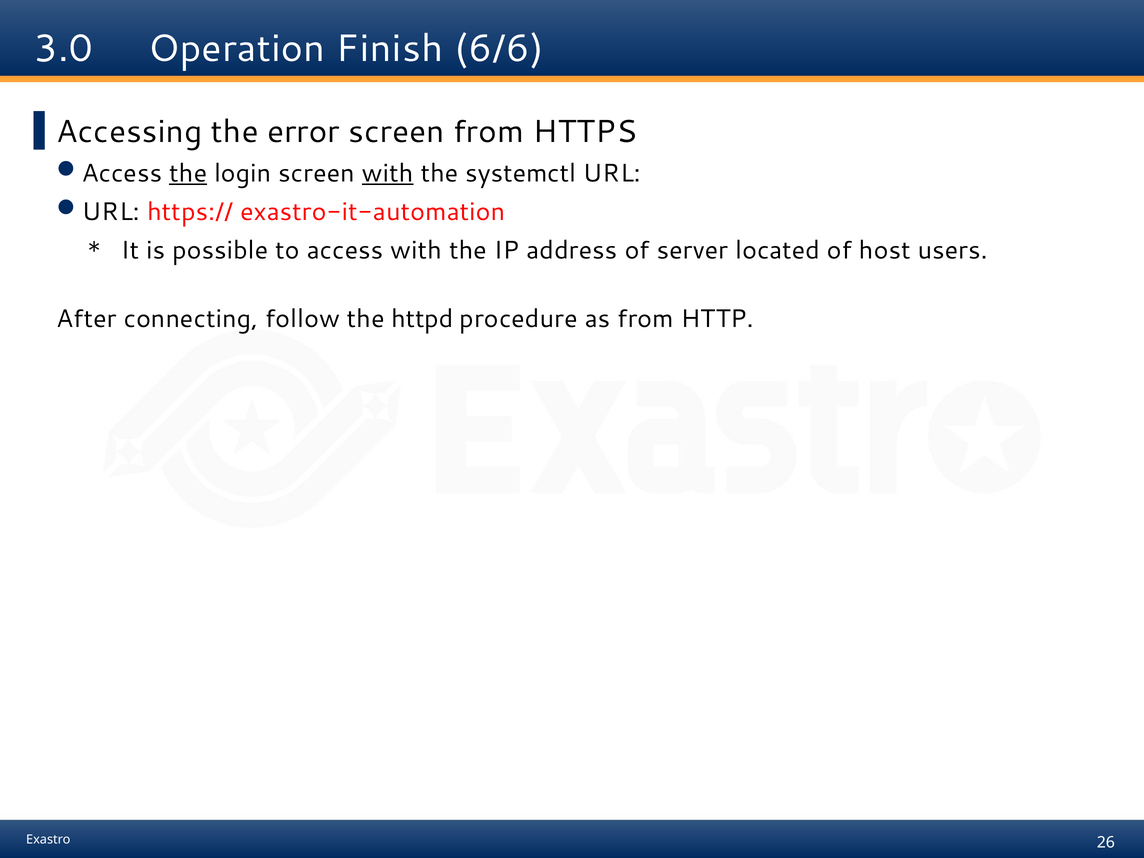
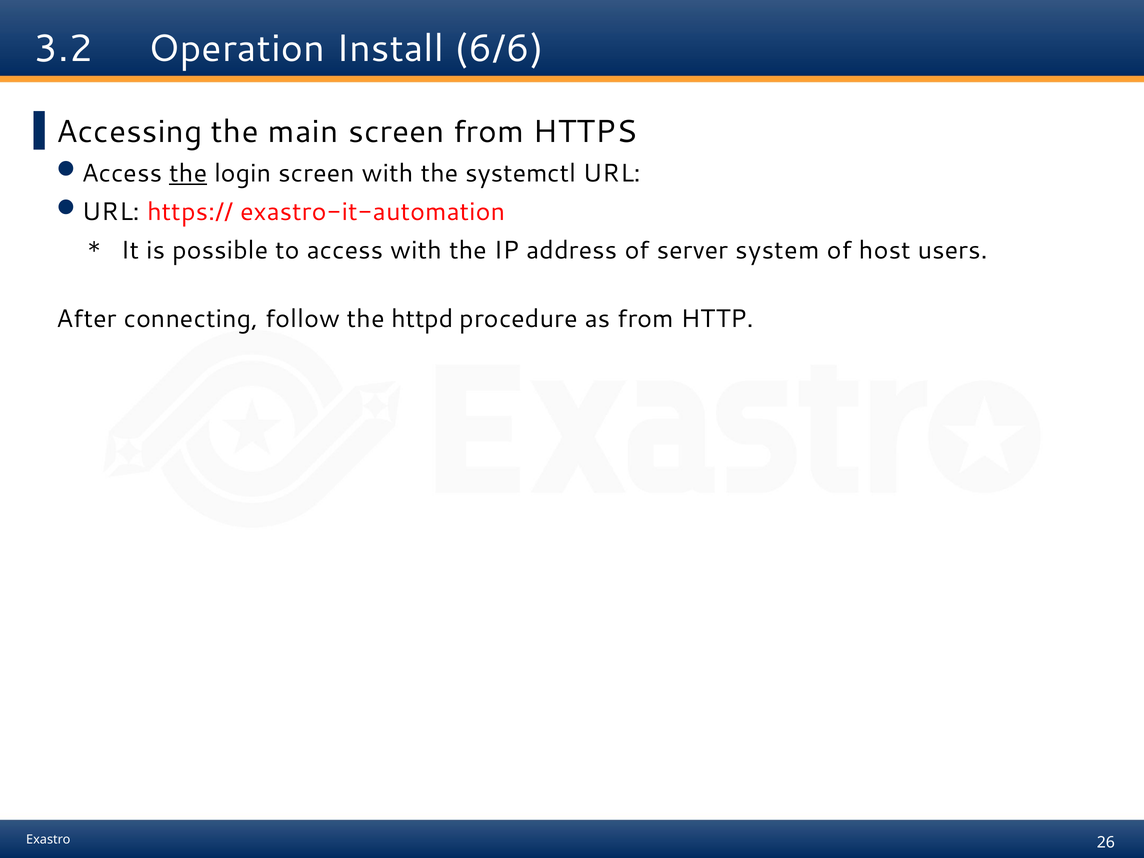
3.0: 3.0 -> 3.2 (63, 49)
Finish: Finish -> Install (390, 49)
error: error -> main (303, 132)
with underline: present -> none (388, 173)
located: located -> system (778, 250)
